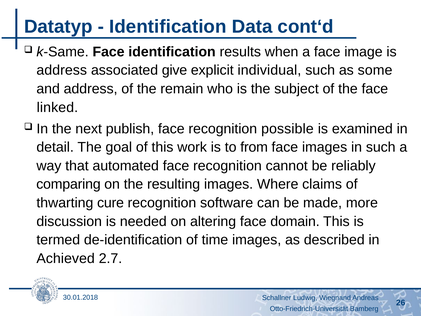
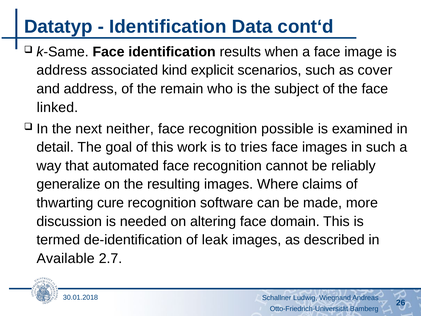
give: give -> kind (175, 70)
individual: individual -> scenarios (269, 70)
some: some -> cover (375, 70)
publish: publish -> neither (130, 129)
from: from -> tries (254, 147)
comparing: comparing -> generalize (68, 184)
time: time -> leak (215, 240)
Achieved: Achieved -> Available (66, 258)
